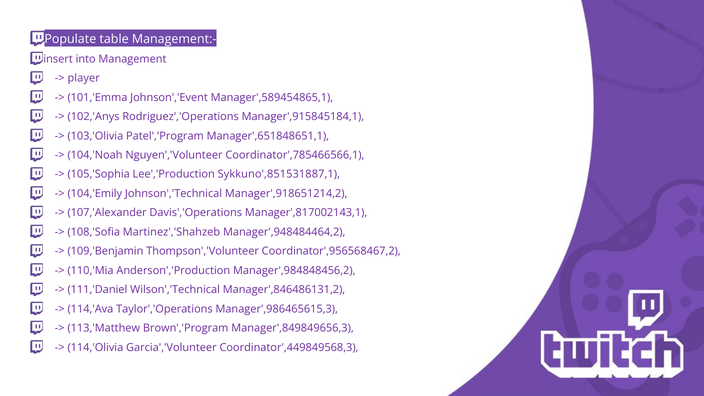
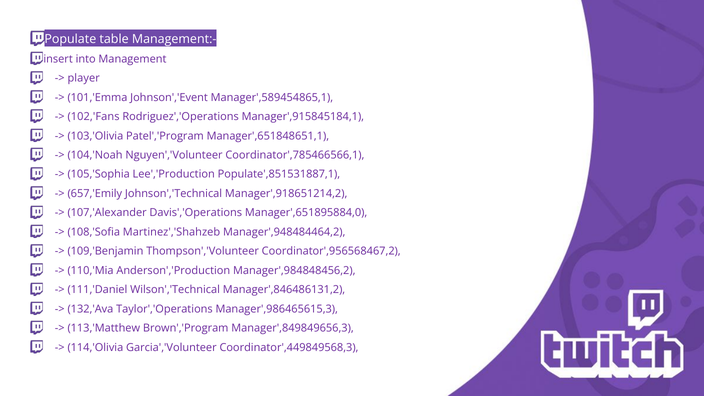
102,'Anys: 102,'Anys -> 102,'Fans (93, 117)
Sykkuno',851531887,1: Sykkuno',851531887,1 -> Populate',851531887,1 (279, 174)
104,'Emily: 104,'Emily -> 657,'Emily (95, 194)
Manager',817002143,1: Manager',817002143,1 -> Manager',651895884,0 (306, 213)
114,'Ava: 114,'Ava -> 132,'Ava (90, 309)
